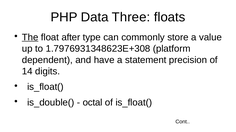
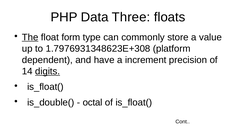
after: after -> form (71, 37)
statement: statement -> increment (146, 60)
digits underline: none -> present (48, 72)
